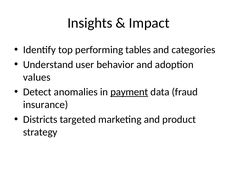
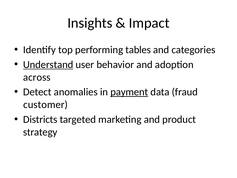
Understand underline: none -> present (48, 64)
values: values -> across (37, 77)
insurance: insurance -> customer (46, 105)
